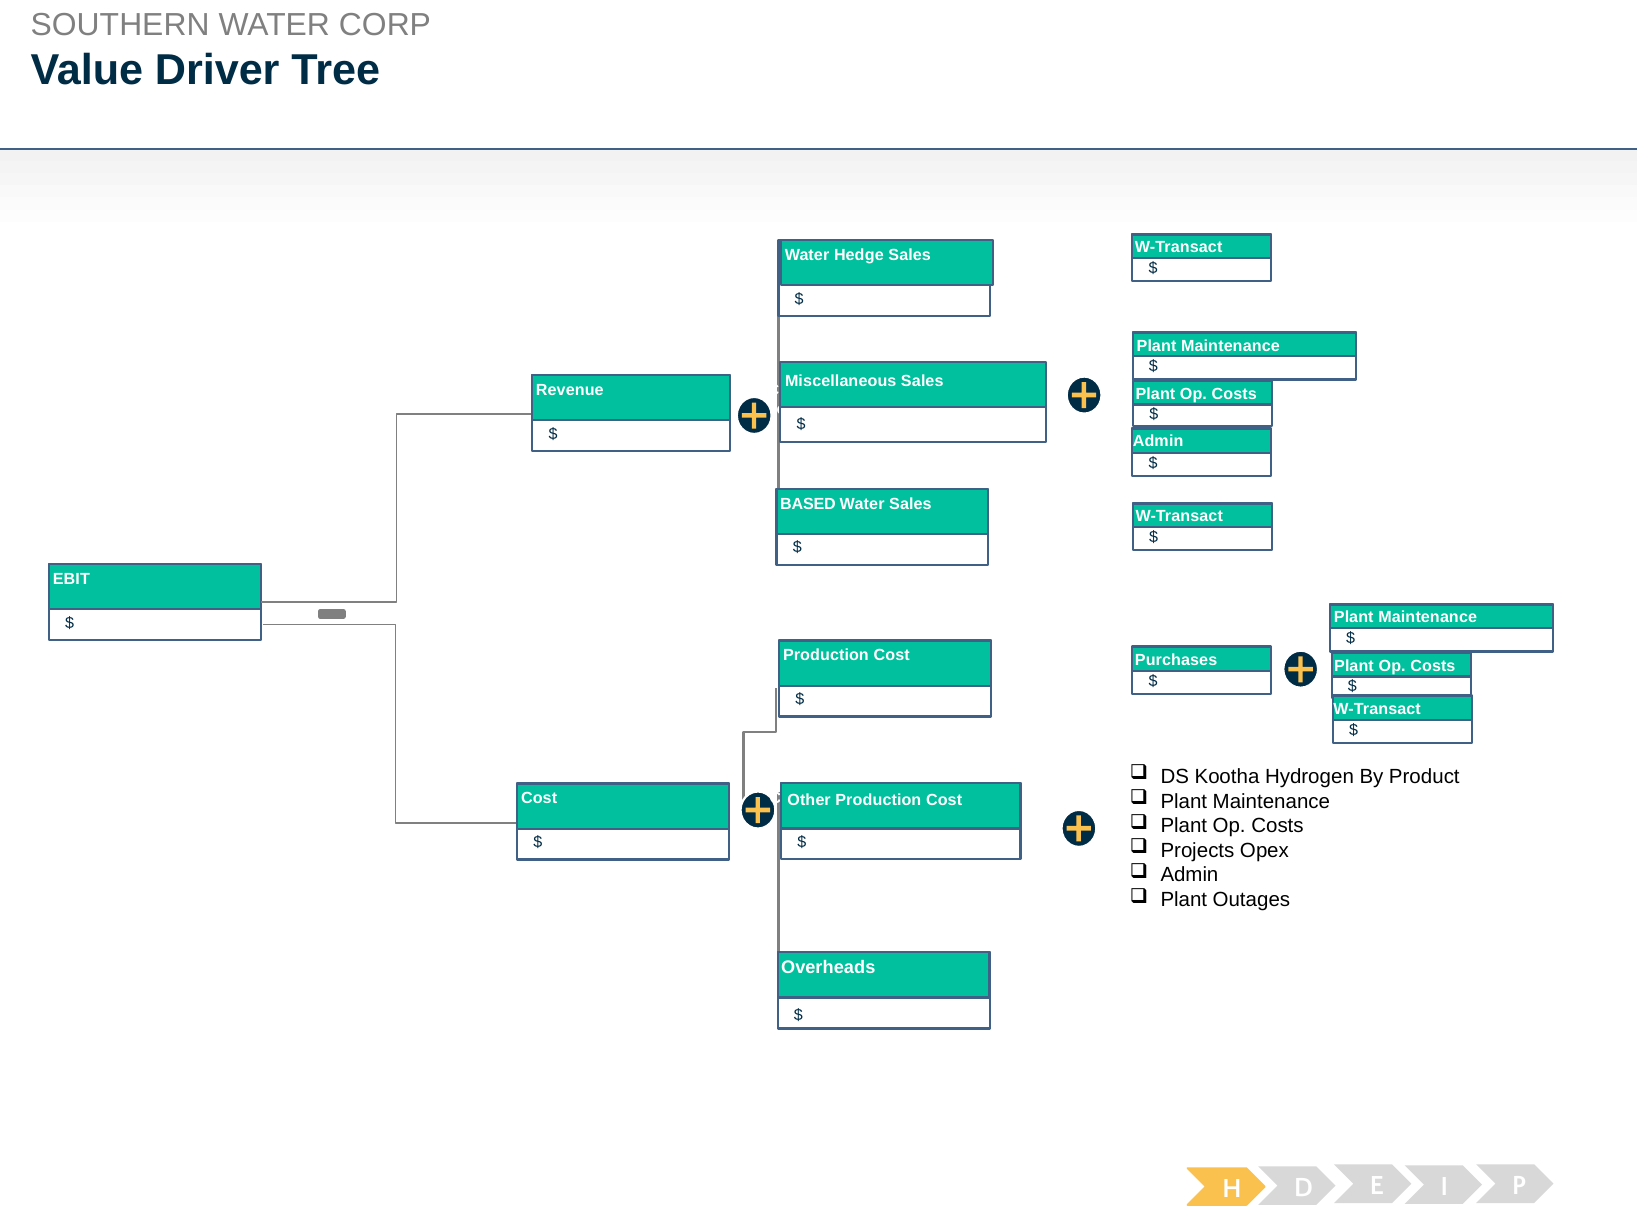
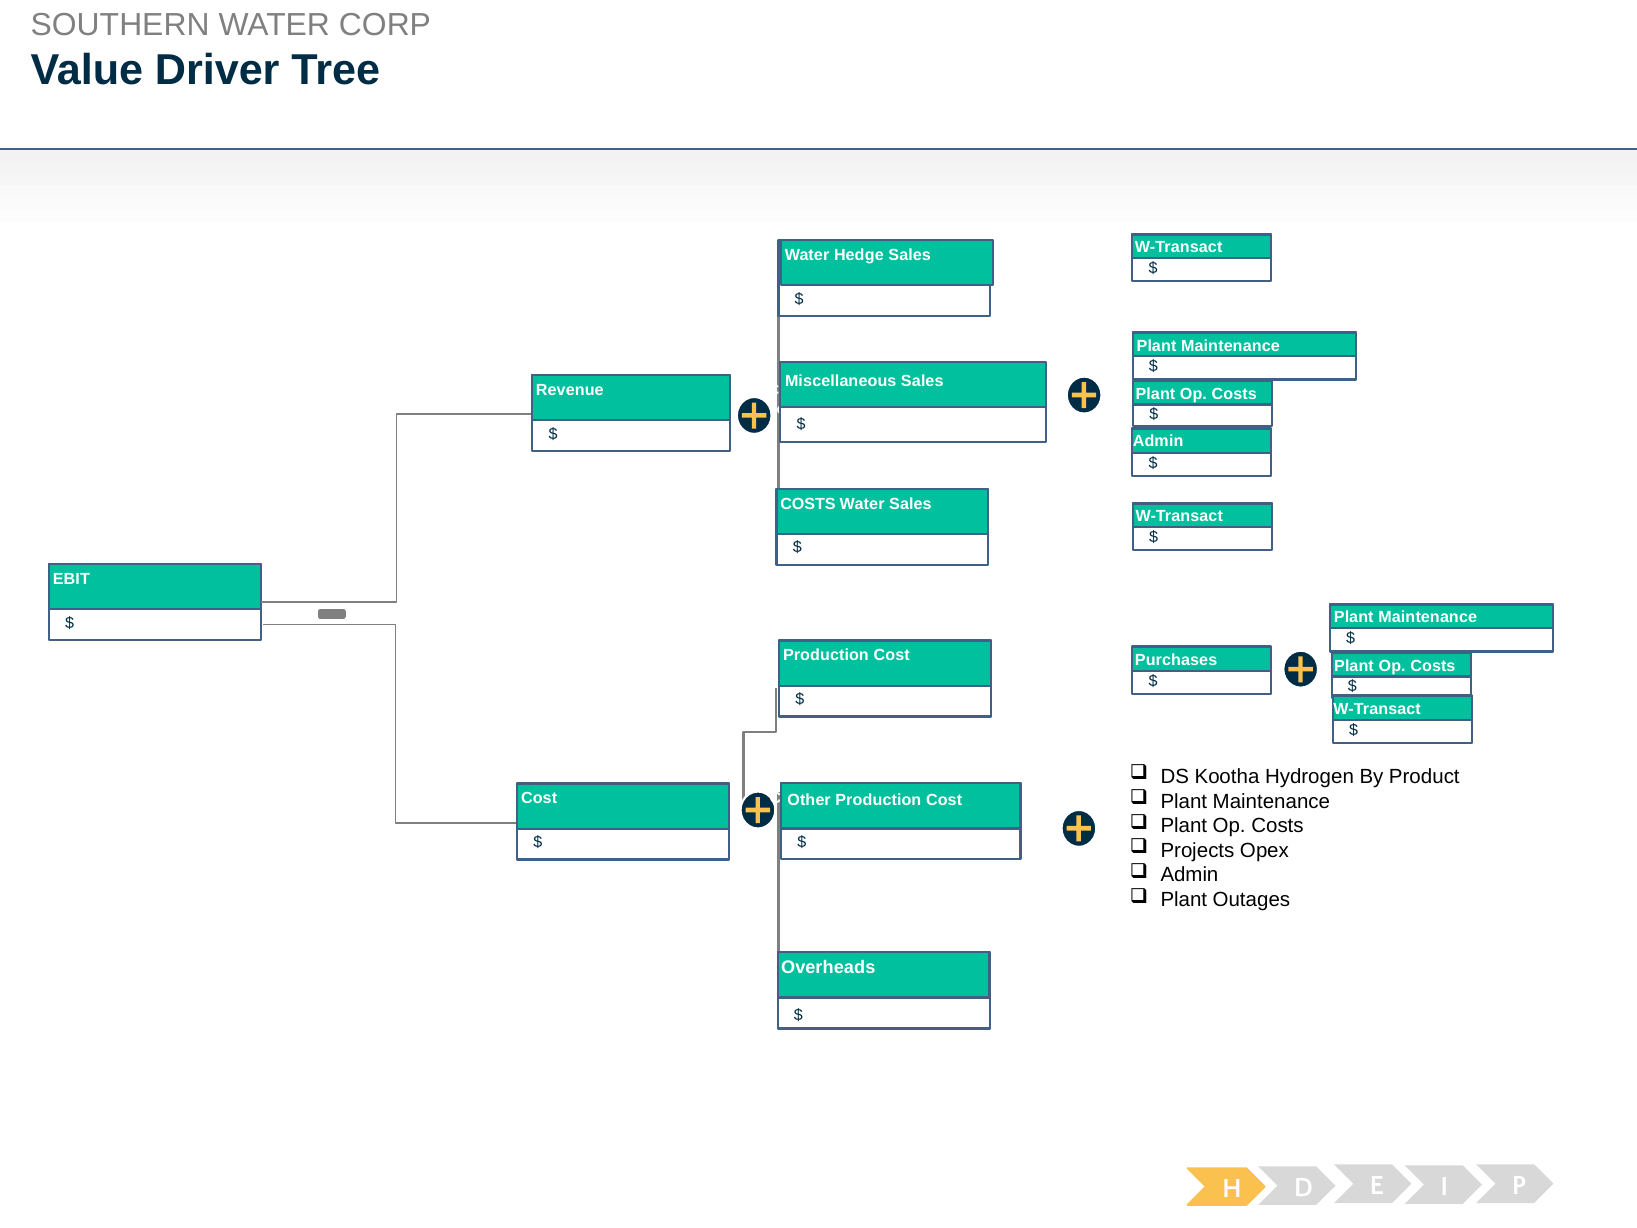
BASED: BASED -> COSTS (808, 504)
